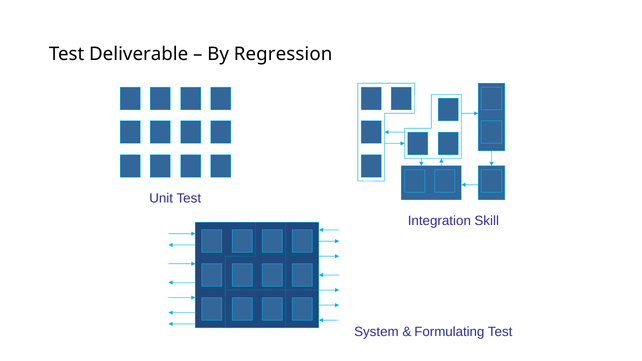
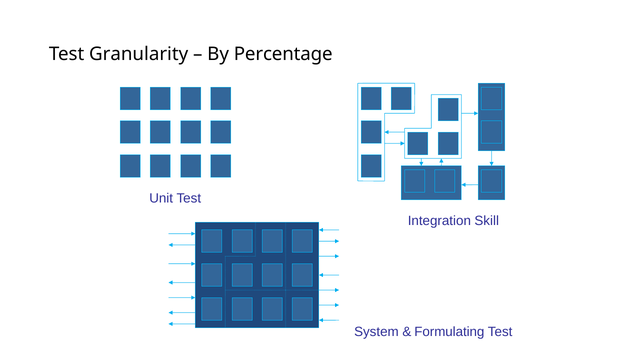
Deliverable: Deliverable -> Granularity (139, 54)
Regression: Regression -> Percentage (283, 54)
